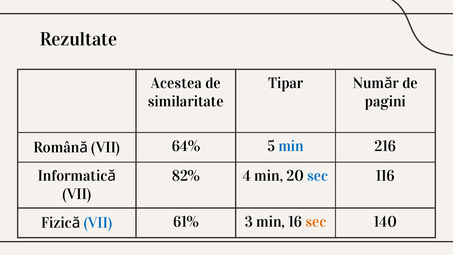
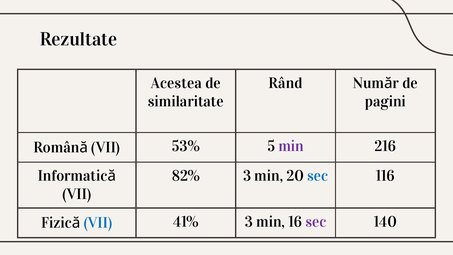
Tipar: Tipar -> Rând (286, 83)
64%: 64% -> 53% (186, 146)
min colour: blue -> purple (291, 146)
82% 4: 4 -> 3 (247, 176)
61%: 61% -> 41% (186, 222)
sec colour: orange -> purple (316, 222)
